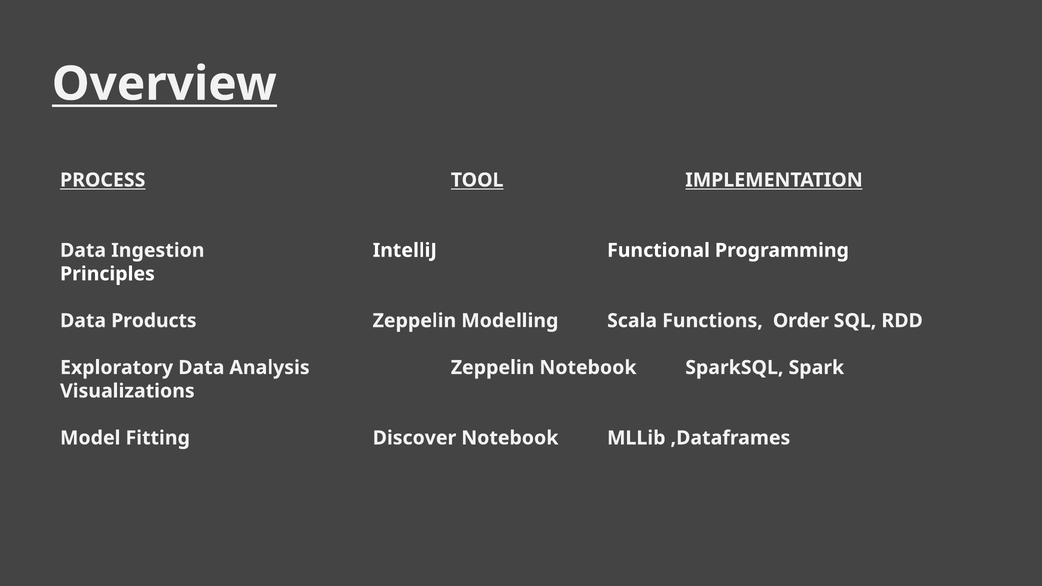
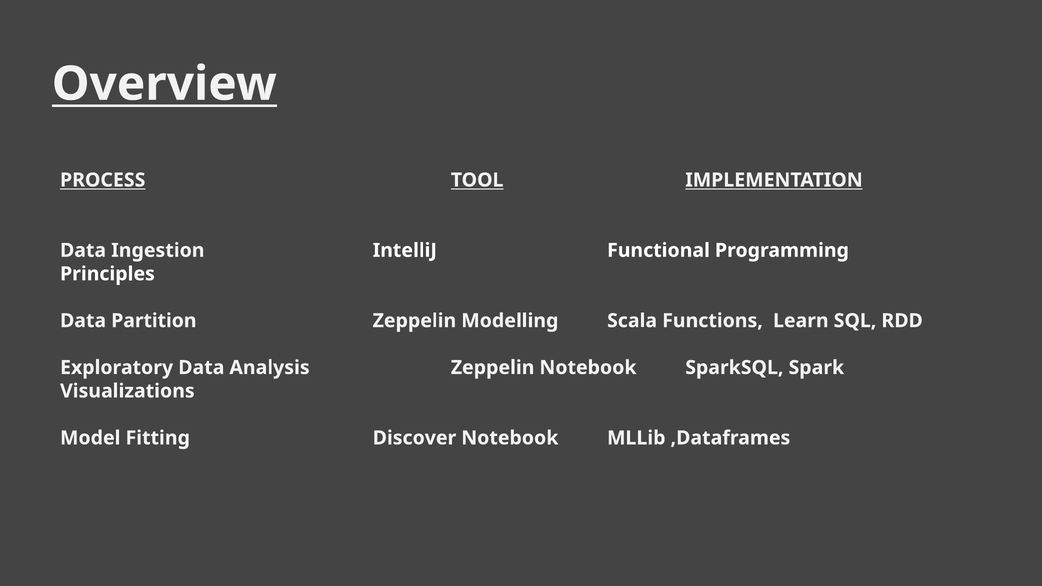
Products: Products -> Partition (154, 321)
Order: Order -> Learn (801, 321)
